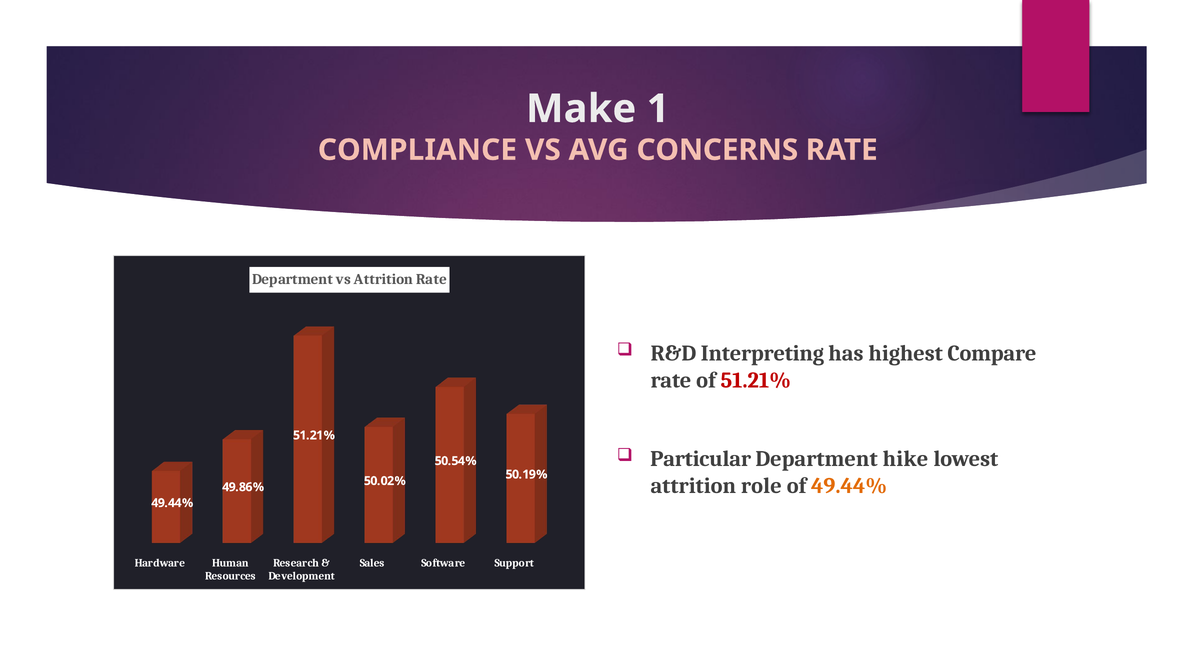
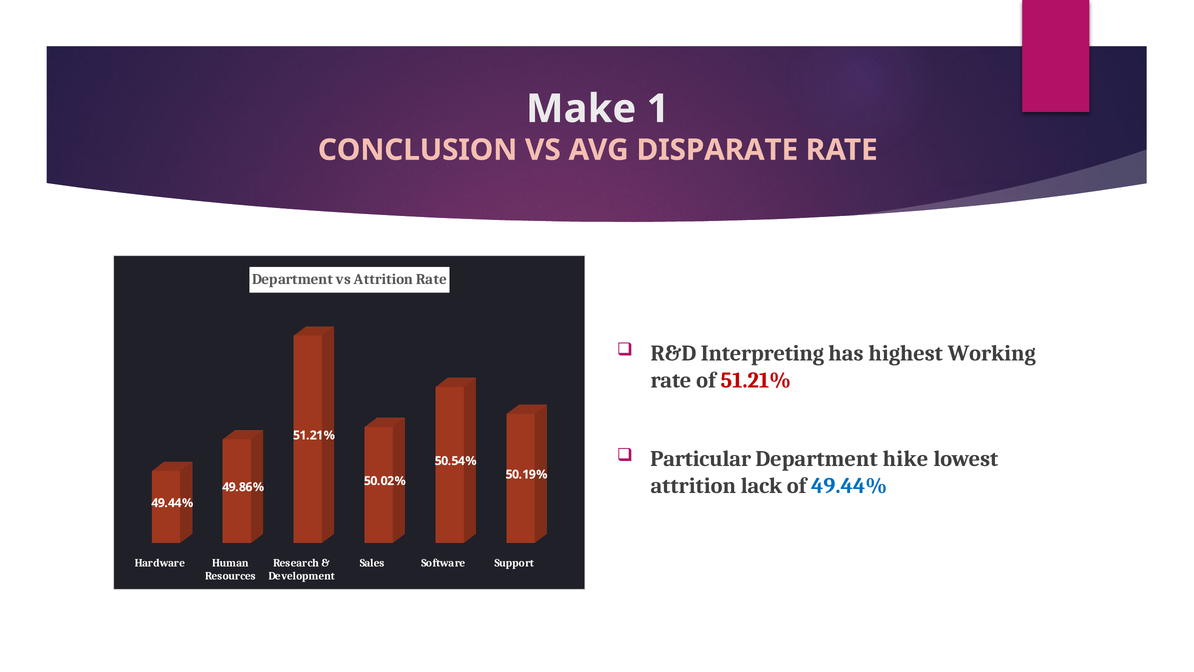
COMPLIANCE: COMPLIANCE -> CONCLUSION (418, 150)
CONCERNS: CONCERNS -> DISPARATE (717, 150)
Compare: Compare -> Working (992, 353)
role: role -> lack (762, 485)
49.44% colour: orange -> blue (849, 485)
